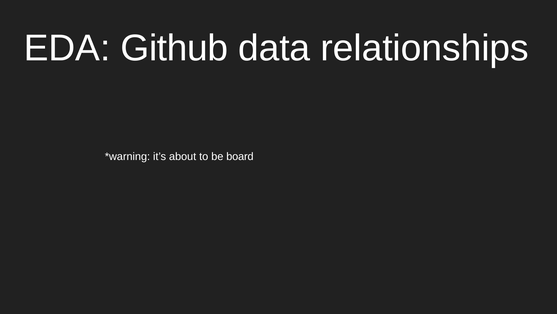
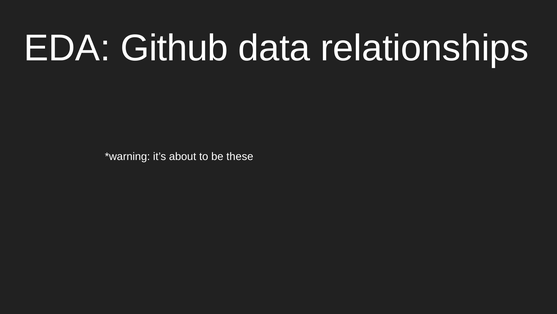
board: board -> these (240, 156)
